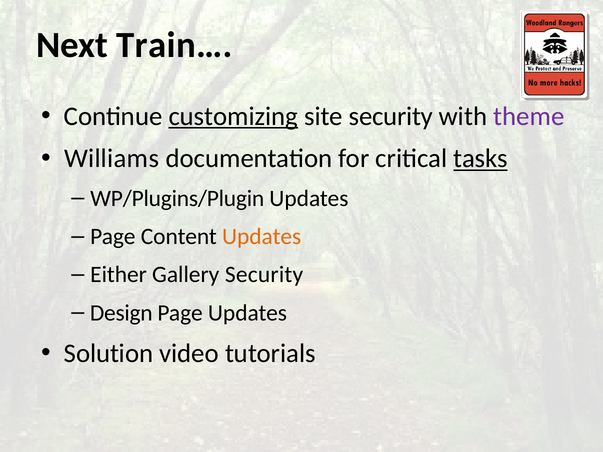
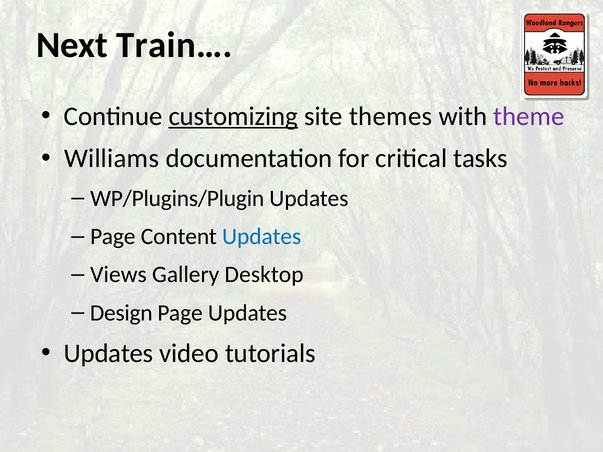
site security: security -> themes (391, 116)
tasks underline: present -> none (481, 159)
Updates colour: orange -> blue (262, 237)
Either: Either -> Views (119, 275)
Gallery Security: Security -> Desktop (264, 275)
Solution: Solution -> Updates (109, 353)
